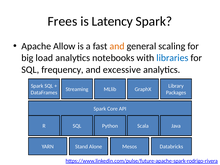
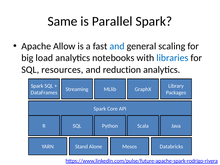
Frees: Frees -> Same (63, 21)
Latency: Latency -> Parallel (112, 21)
and colour: orange -> blue (117, 46)
frequency: frequency -> resources (62, 70)
excessive: excessive -> reduction (122, 70)
